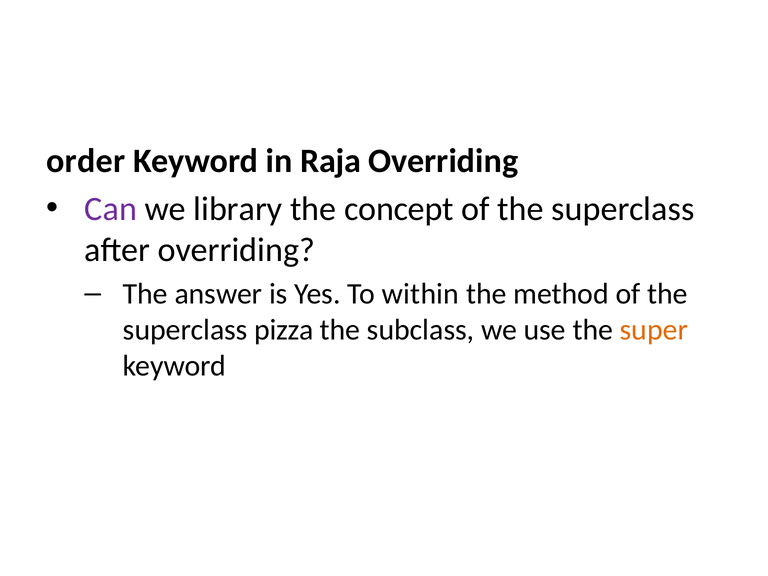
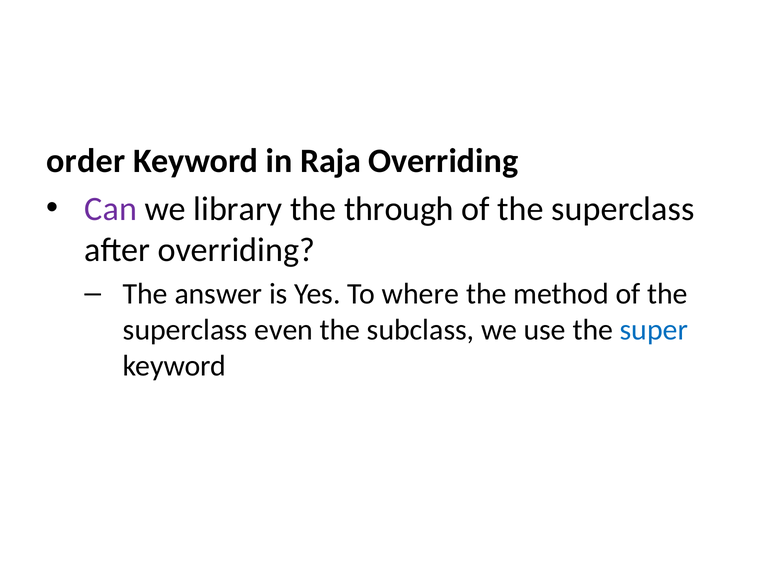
concept: concept -> through (399, 209)
within: within -> where (421, 294)
pizza: pizza -> even (284, 330)
super colour: orange -> blue (654, 330)
